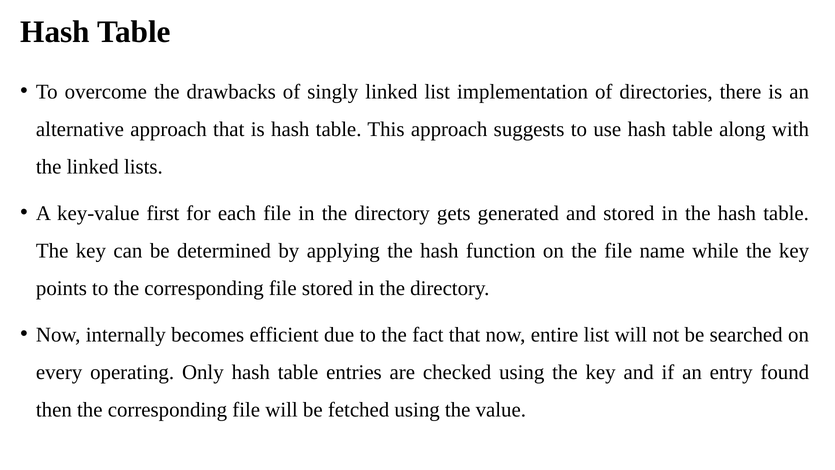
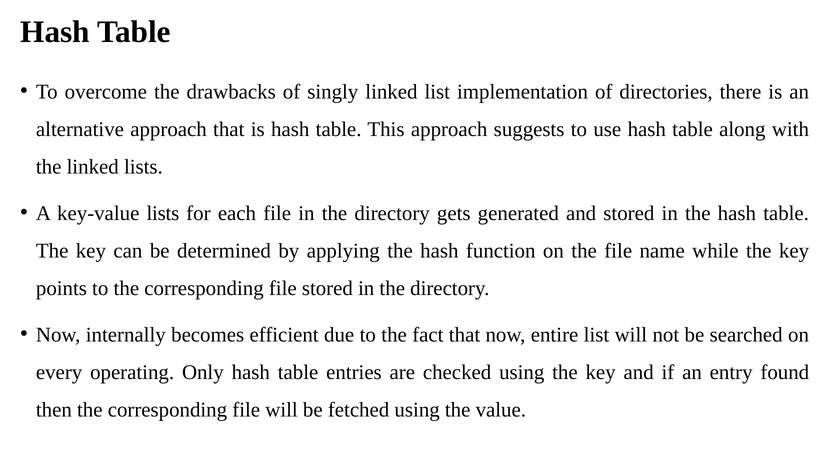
key-value first: first -> lists (163, 213)
